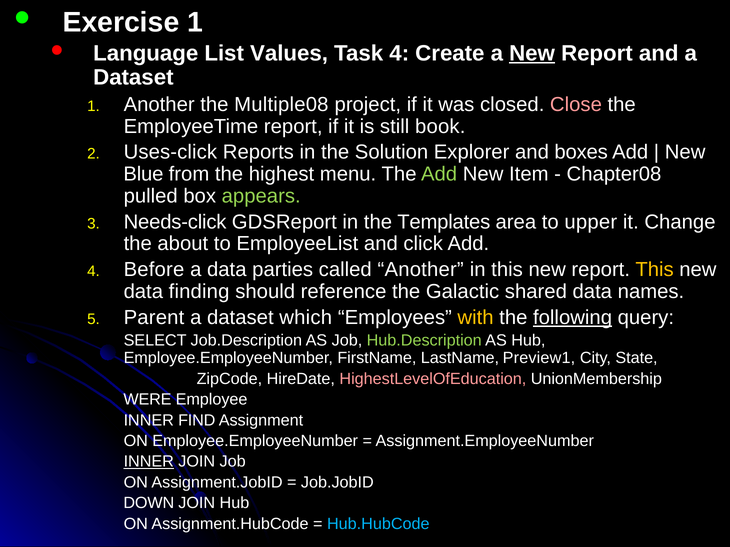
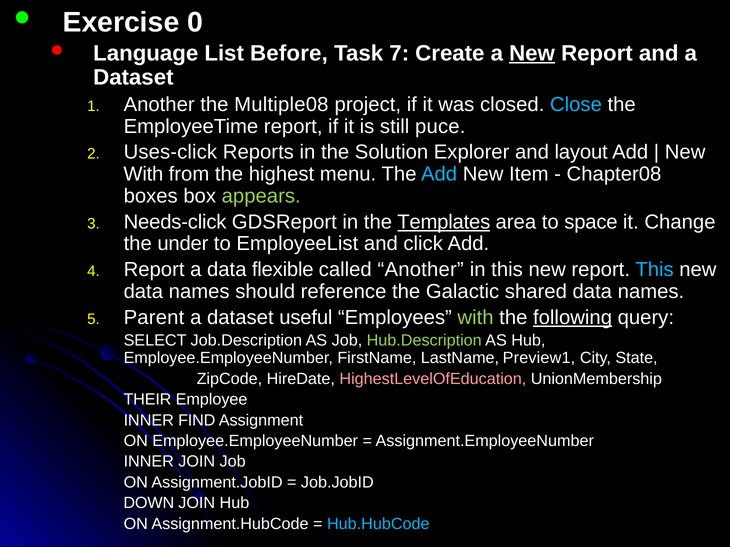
Exercise 1: 1 -> 0 (195, 22)
Values: Values -> Before (289, 53)
Task 4: 4 -> 7 (399, 53)
Close colour: pink -> light blue (576, 105)
book: book -> puce (440, 126)
boxes: boxes -> layout (581, 152)
Blue: Blue -> With (143, 174)
Add colour: light green -> light blue (439, 174)
pulled: pulled -> boxes (151, 196)
Templates underline: none -> present (444, 222)
upper: upper -> space (591, 222)
about: about -> under (183, 244)
Before: Before -> Report (154, 270)
parties: parties -> flexible (283, 270)
This colour: yellow -> light blue (655, 270)
finding: finding -> names (199, 292)
which: which -> useful (306, 318)
with colour: yellow -> light green (476, 318)
WERE: WERE -> THEIR (147, 400)
INNER underline: present -> none (149, 462)
